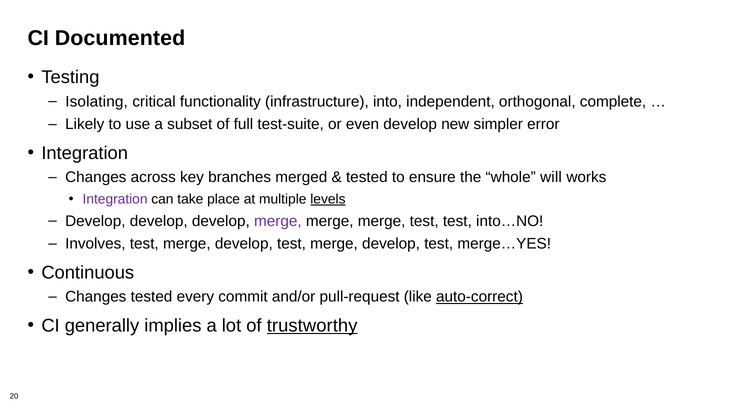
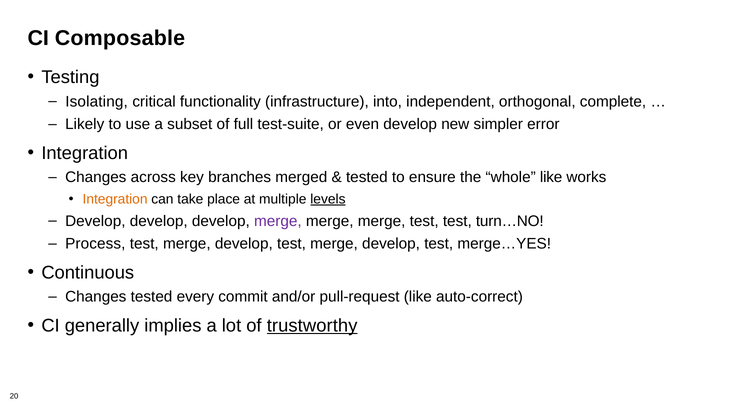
Documented: Documented -> Composable (120, 38)
whole will: will -> like (551, 177)
Integration colour: purple -> orange (115, 199)
into…NO: into…NO -> turn…NO (510, 221)
Involves: Involves -> Process (95, 244)
auto-correct underline: present -> none (479, 297)
